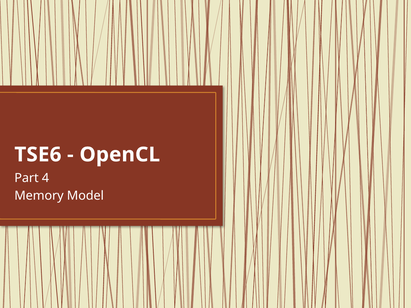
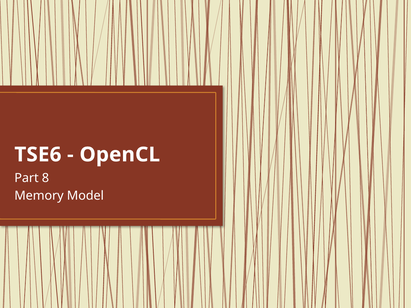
4: 4 -> 8 (45, 178)
